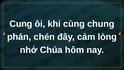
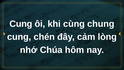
phán: phán -> cung (19, 37)
